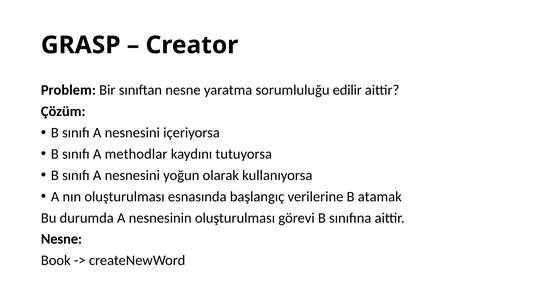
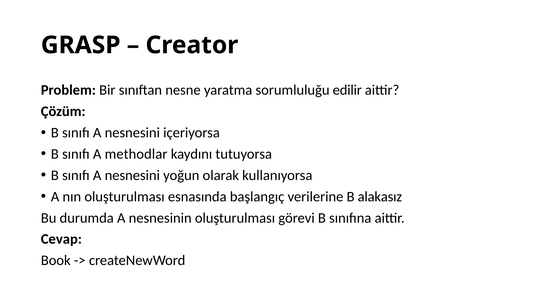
atamak: atamak -> alakasız (380, 196)
Nesne: Nesne -> Cevap (61, 239)
